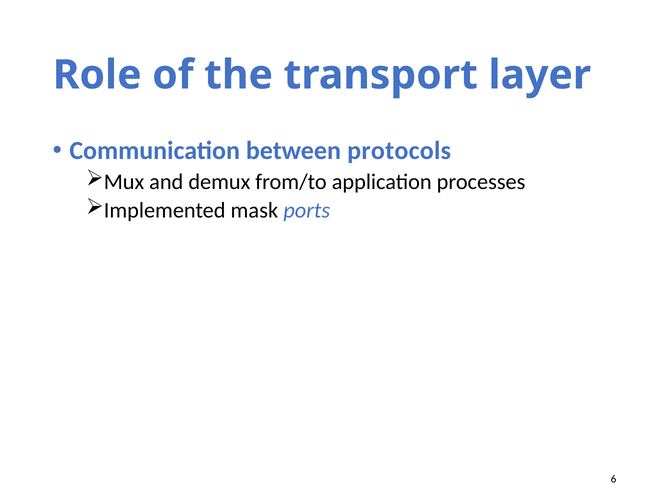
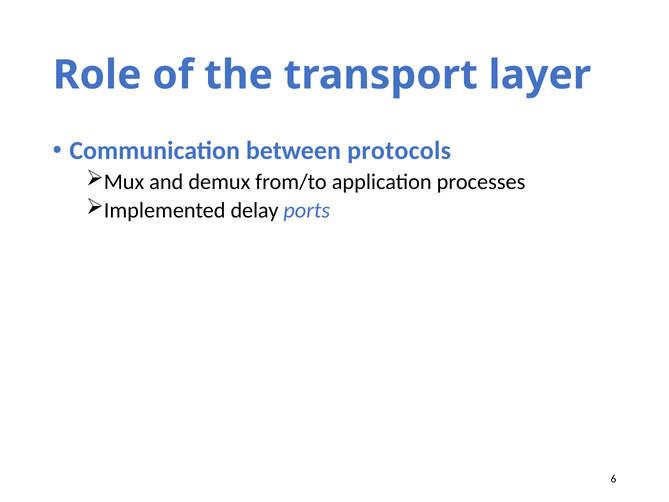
mask: mask -> delay (255, 210)
